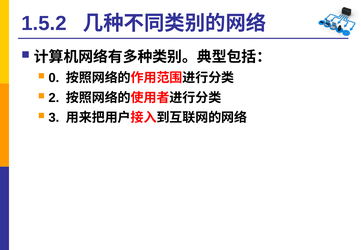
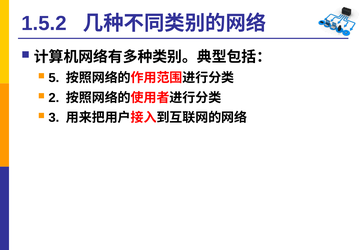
0: 0 -> 5 (54, 78)
